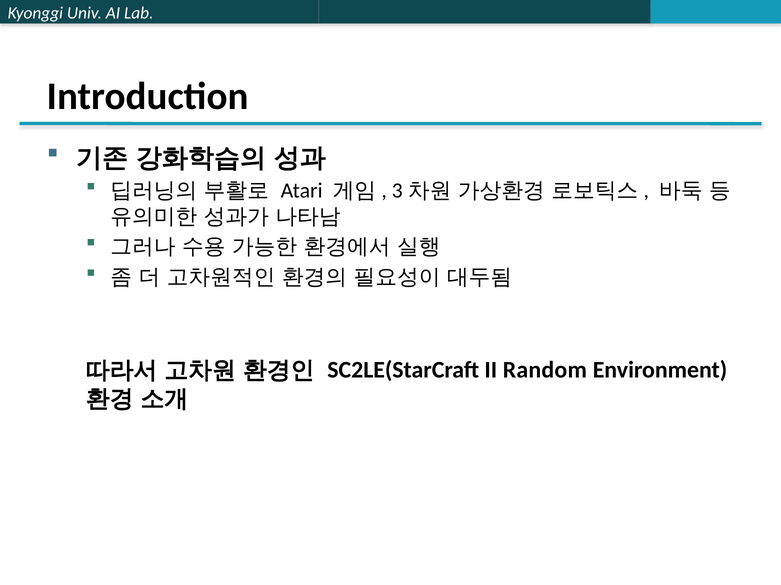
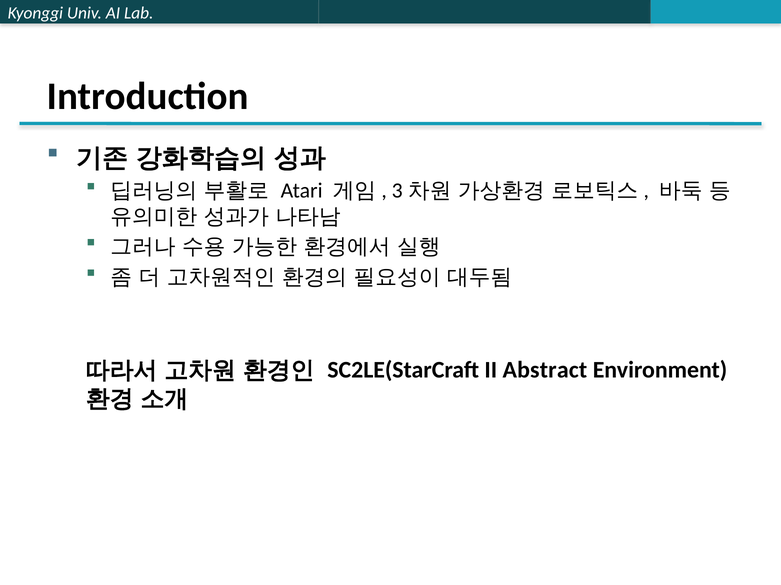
Random: Random -> Abstract (545, 371)
